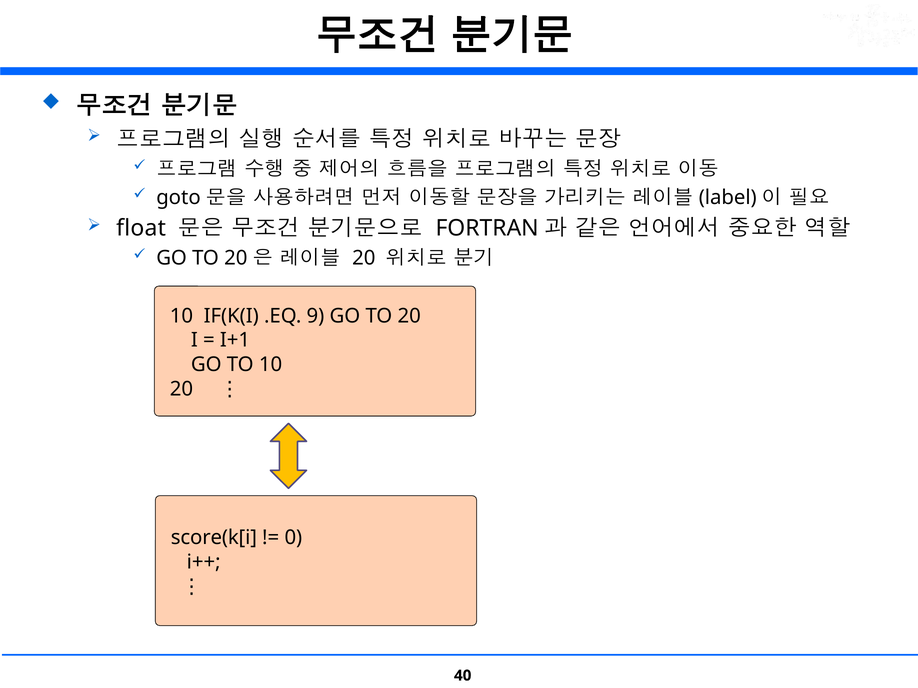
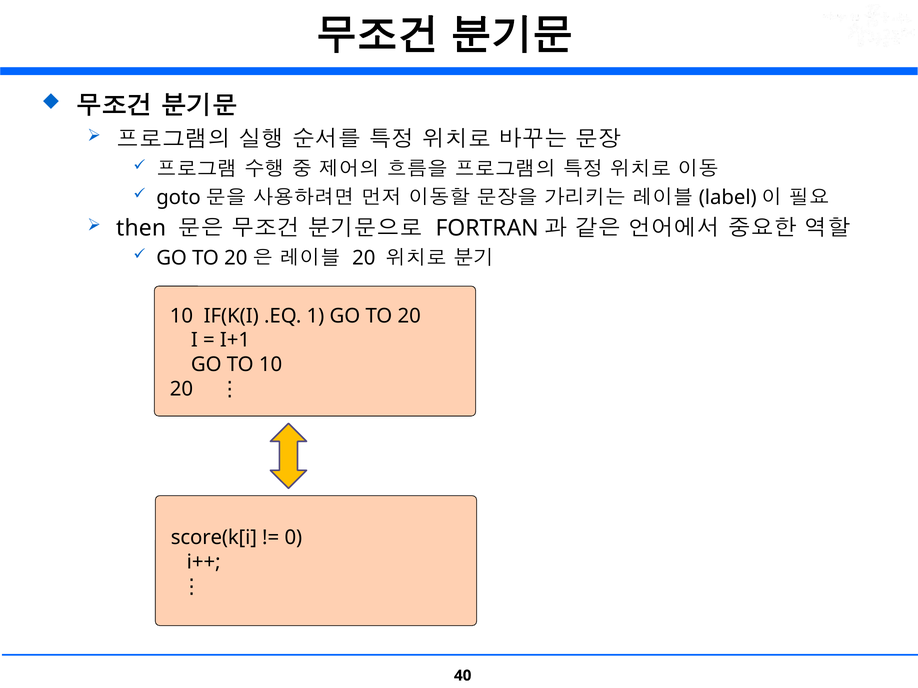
float: float -> then (141, 228)
9: 9 -> 1 (315, 316)
